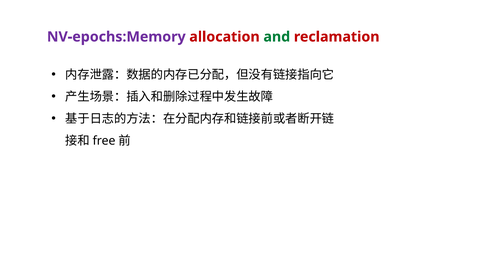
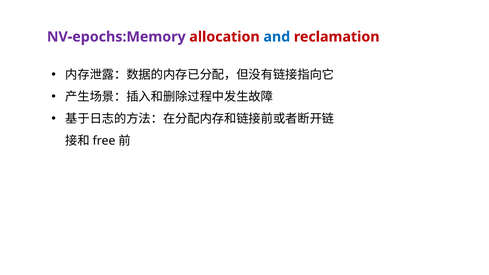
and colour: green -> blue (277, 37)
